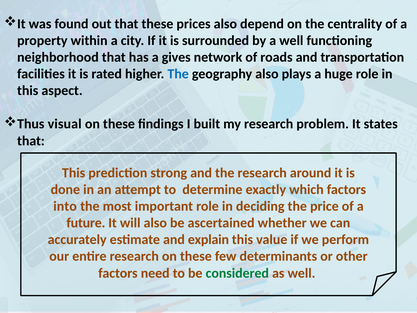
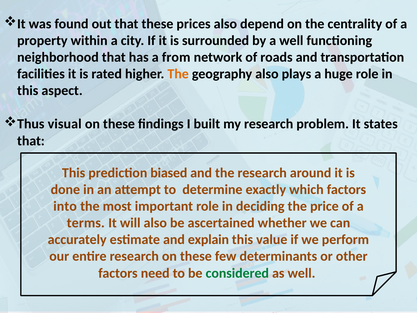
gives: gives -> from (176, 57)
The colour: blue -> orange (178, 74)
strong: strong -> biased (169, 173)
future: future -> terms (86, 223)
